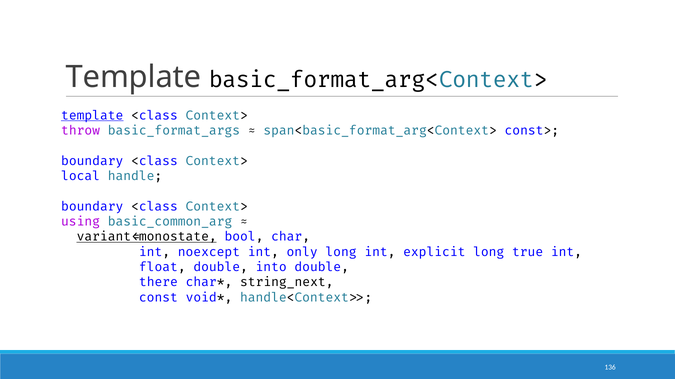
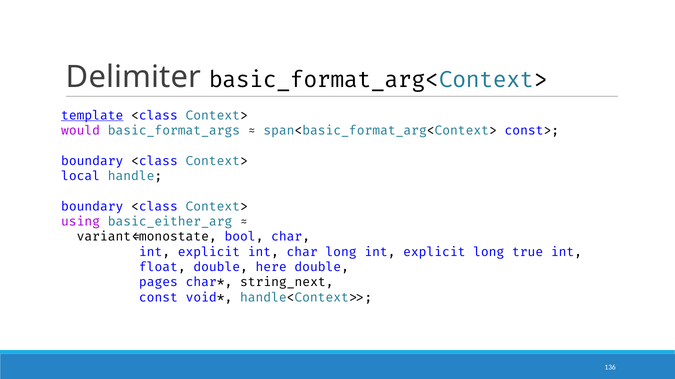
Template: Template -> Delimiter (133, 77)
throw: throw -> would (81, 131)
basic_common_arg: basic_common_arg -> basic_either_arg (170, 222)
variant<monostate underline: present -> none (147, 237)
noexcept: noexcept -> explicit (209, 252)
int only: only -> char (302, 252)
into: into -> here (271, 268)
there: there -> pages (158, 283)
